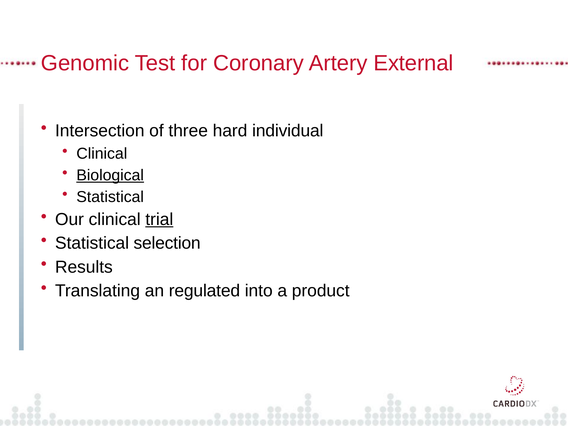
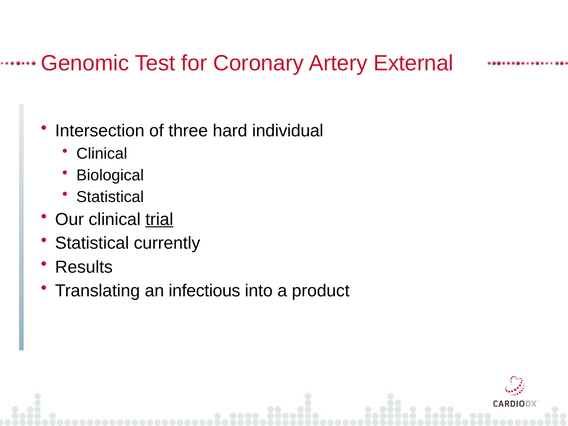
Biological underline: present -> none (110, 175)
selection: selection -> currently (167, 243)
regulated: regulated -> infectious (204, 291)
